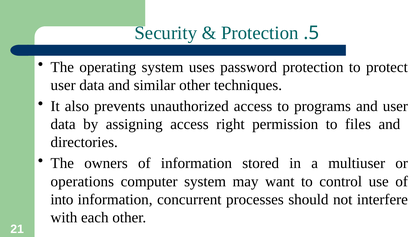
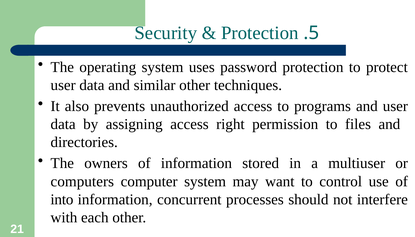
operations: operations -> computers (82, 182)
